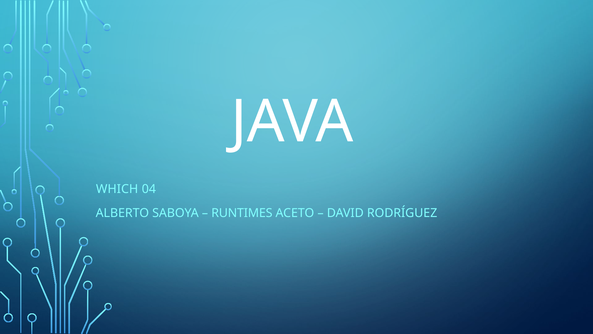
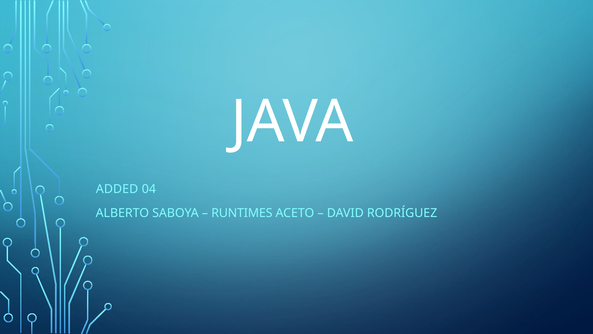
WHICH: WHICH -> ADDED (117, 189)
